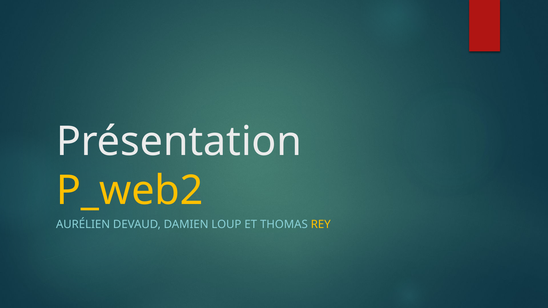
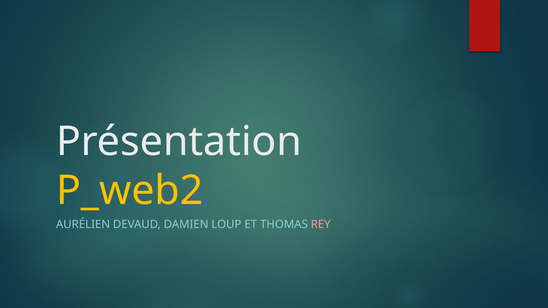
REY colour: yellow -> pink (321, 224)
